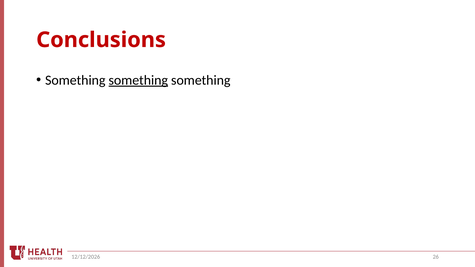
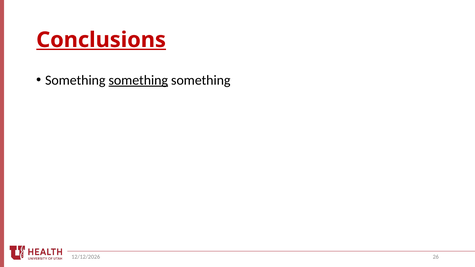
Conclusions underline: none -> present (101, 40)
